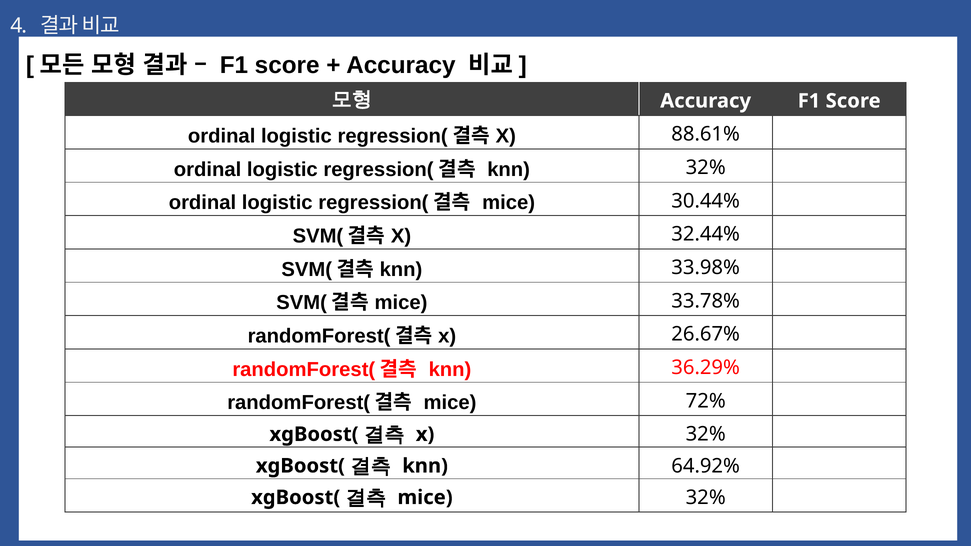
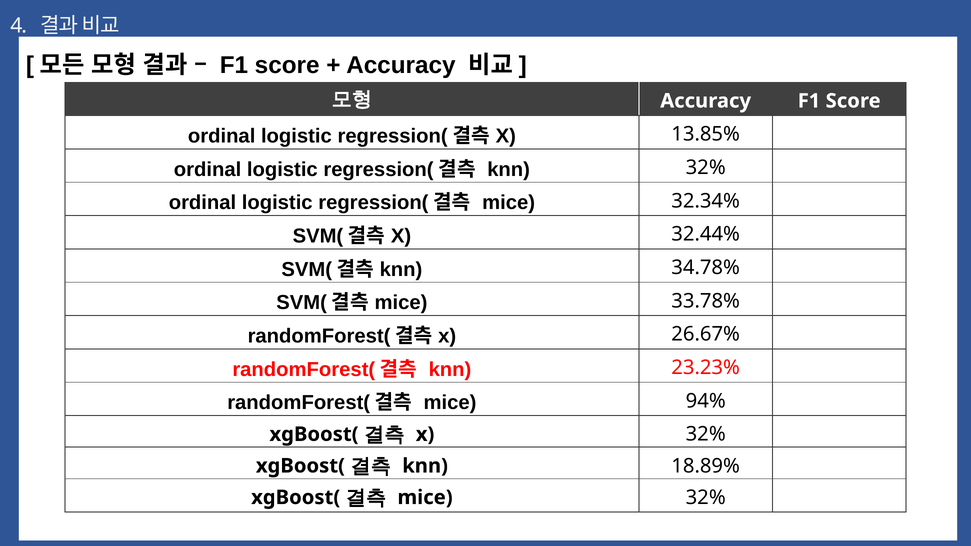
88.61%: 88.61% -> 13.85% (706, 134)
30.44%: 30.44% -> 32.34% (706, 201)
33.98%: 33.98% -> 34.78% (706, 268)
36.29%: 36.29% -> 23.23% (706, 368)
72%: 72% -> 94% (706, 401)
64.92%: 64.92% -> 18.89% (706, 466)
